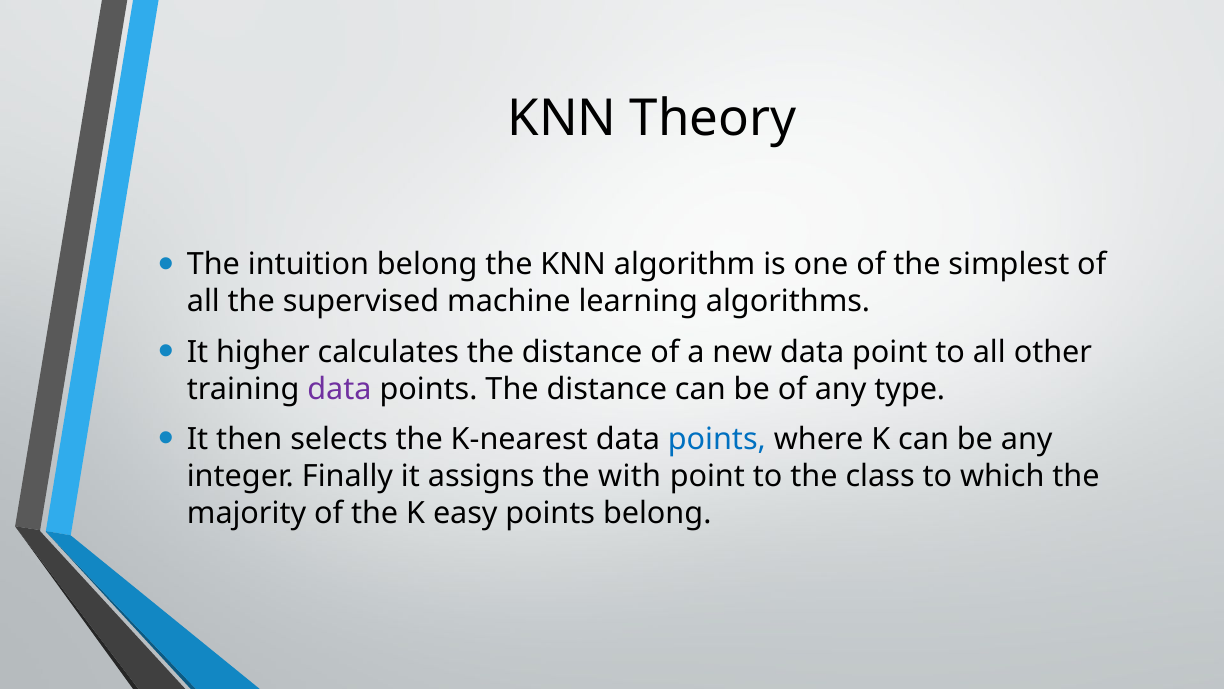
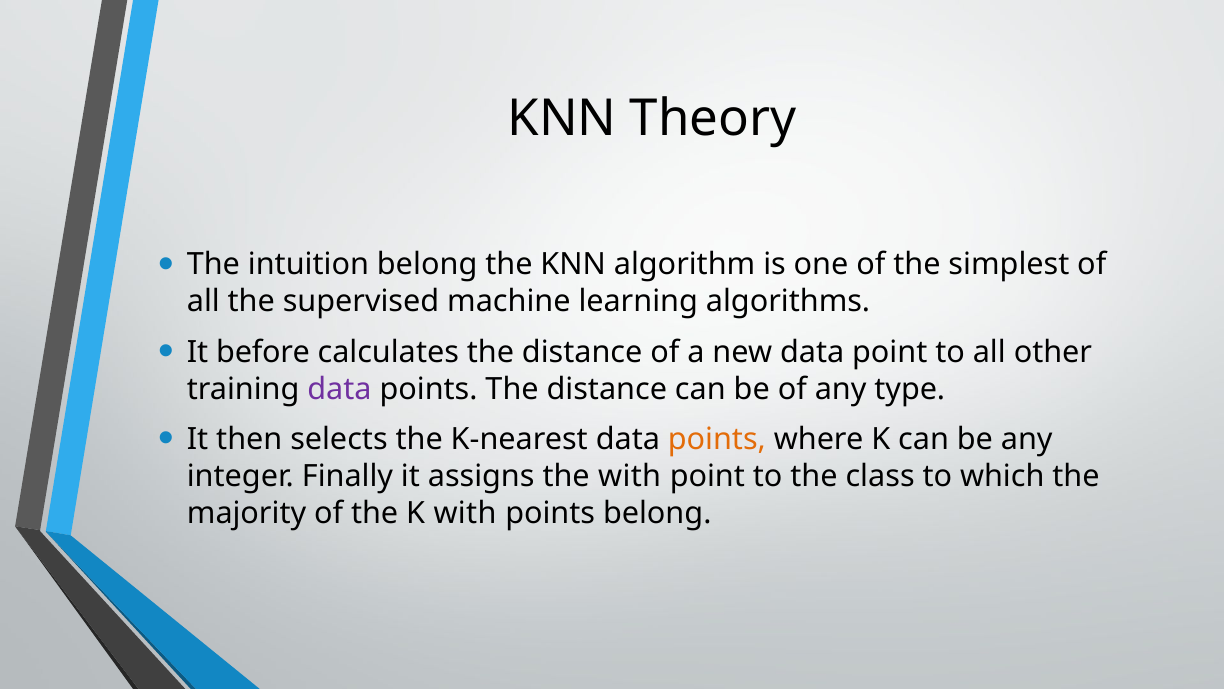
higher: higher -> before (263, 352)
points colour: blue -> orange (717, 439)
K easy: easy -> with (465, 513)
